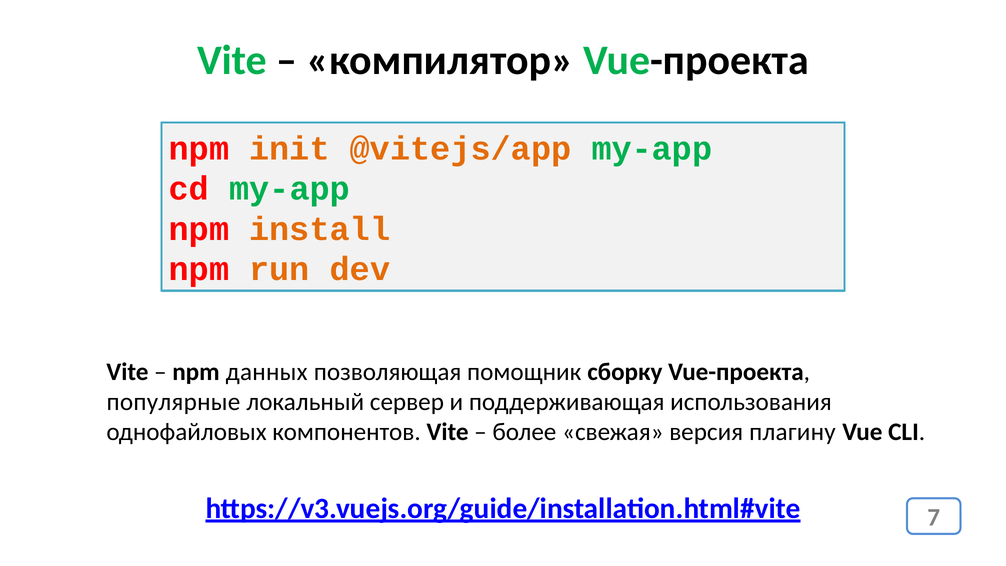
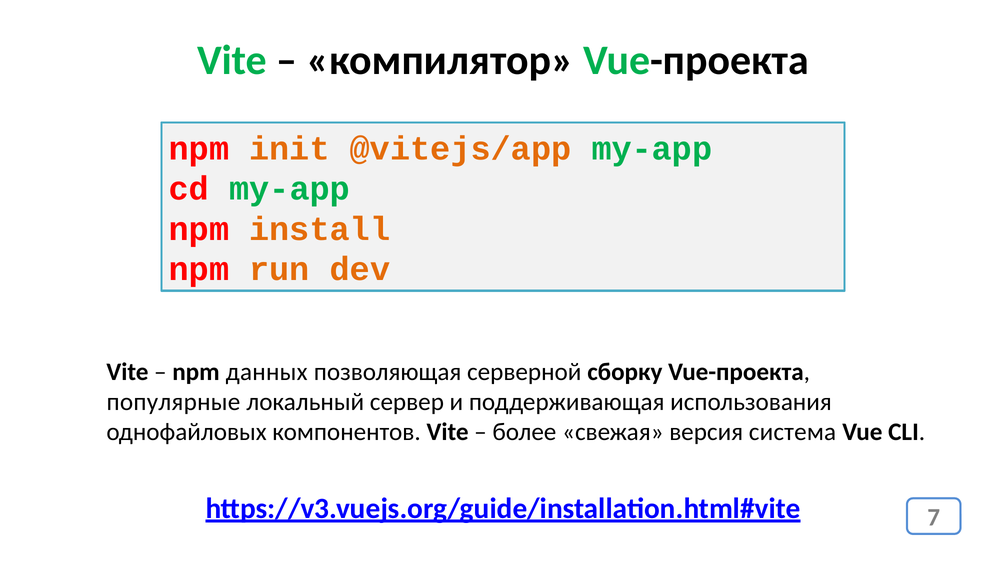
помощник: помощник -> серверной (524, 372)
плагину: плагину -> система (792, 432)
